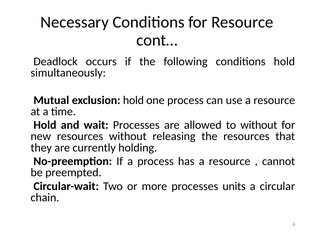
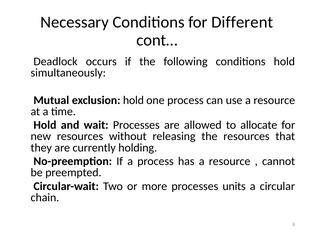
for Resource: Resource -> Different (242, 22)
to without: without -> allocate (259, 125)
